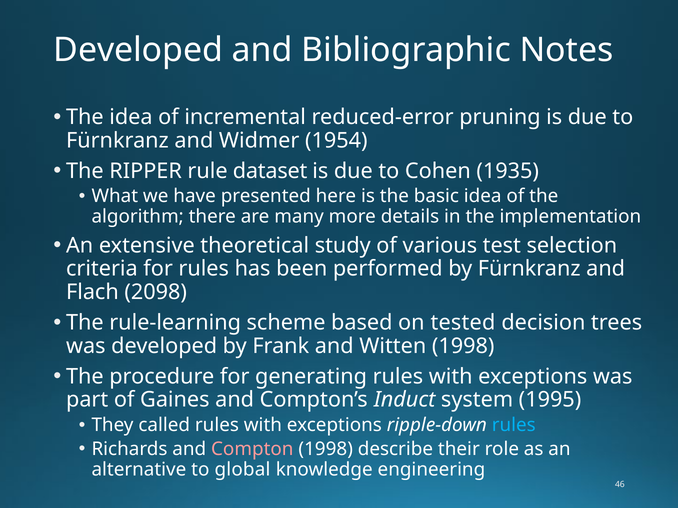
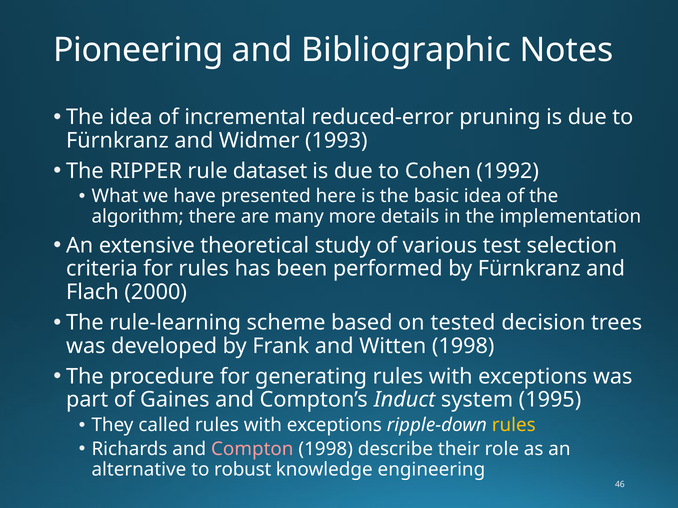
Developed: Developed -> Pioneering (138, 50)
1954: 1954 -> 1993 (336, 141)
1935: 1935 -> 1992 (508, 171)
2098: 2098 -> 2000 (156, 292)
rules colour: light blue -> yellow (514, 426)
global: global -> robust (243, 470)
